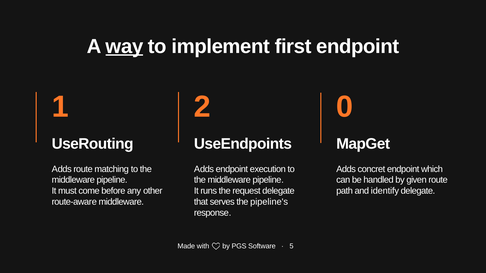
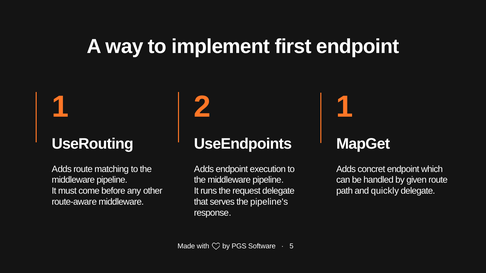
way underline: present -> none (124, 46)
2 0: 0 -> 1 (345, 107)
identify: identify -> quickly (385, 191)
